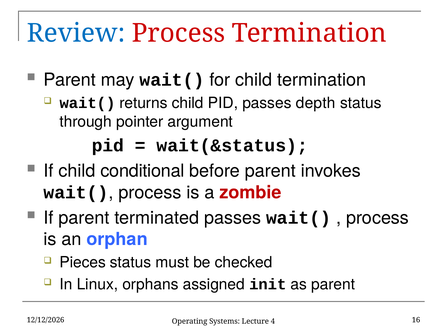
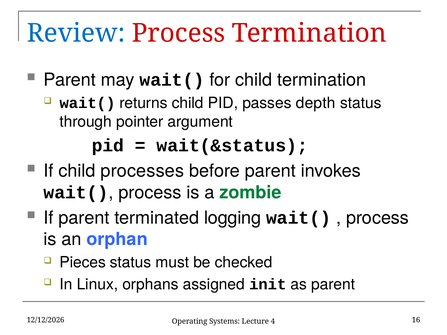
conditional: conditional -> processes (142, 171)
zombie colour: red -> green (251, 193)
terminated passes: passes -> logging (233, 218)
